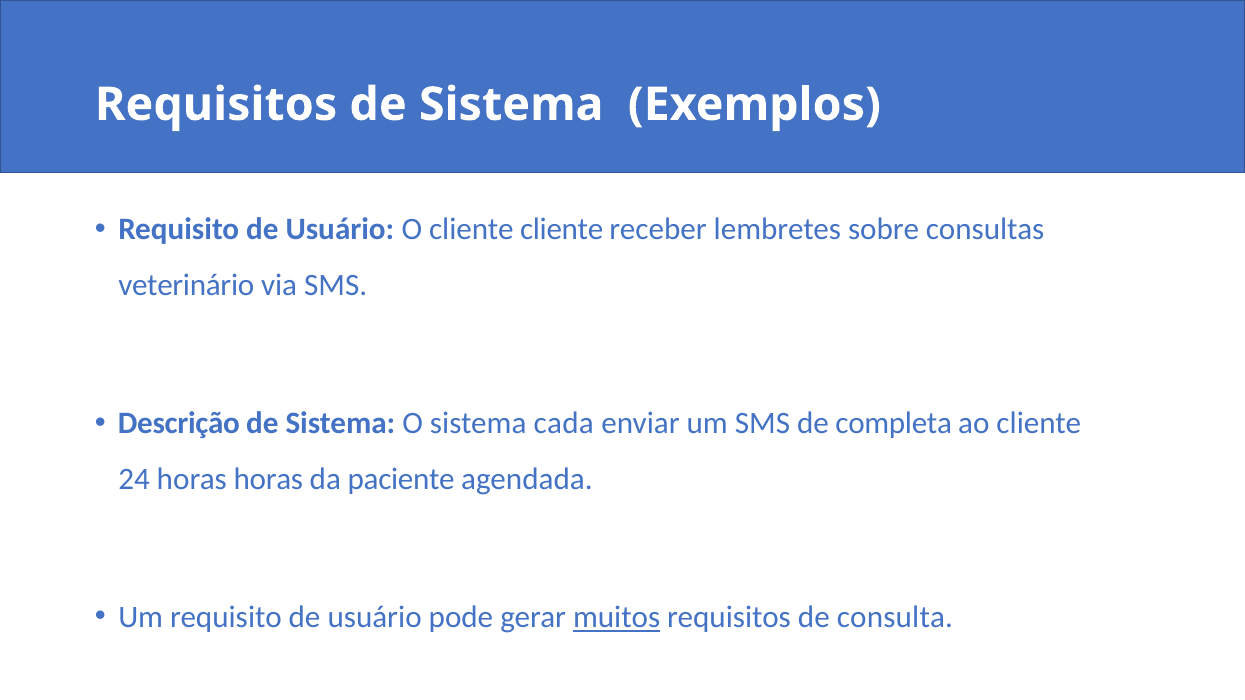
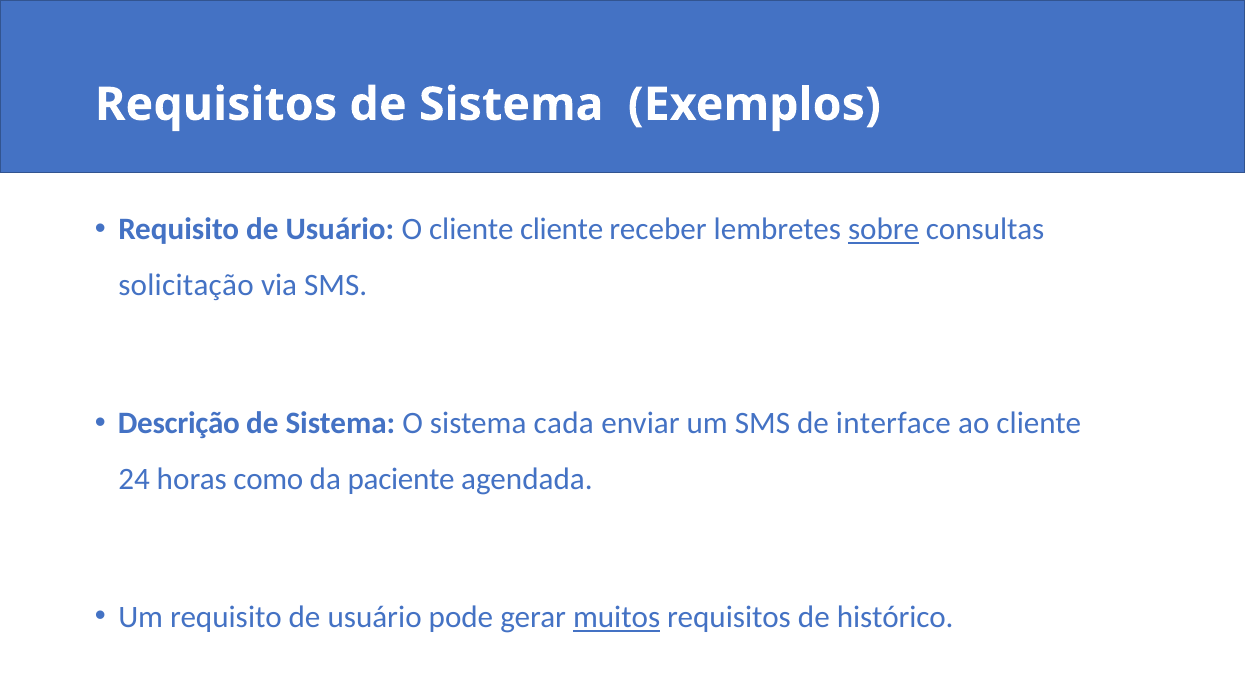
sobre underline: none -> present (884, 230)
veterinário: veterinário -> solicitação (186, 286)
completa: completa -> interface (893, 424)
horas horas: horas -> como (268, 480)
consulta: consulta -> histórico (895, 618)
